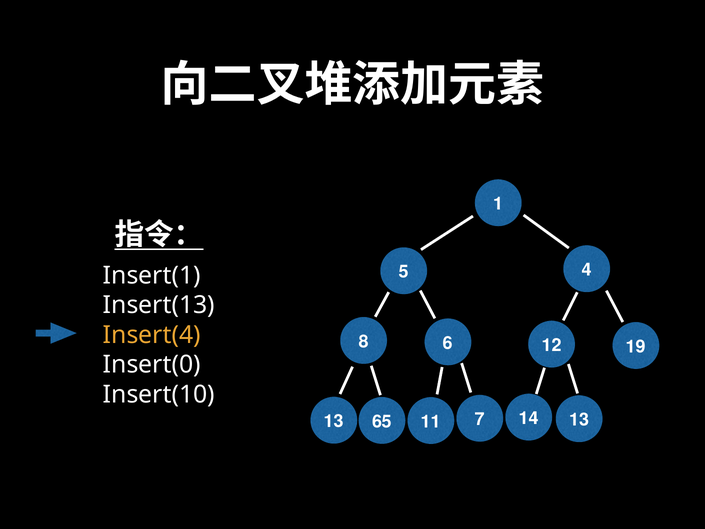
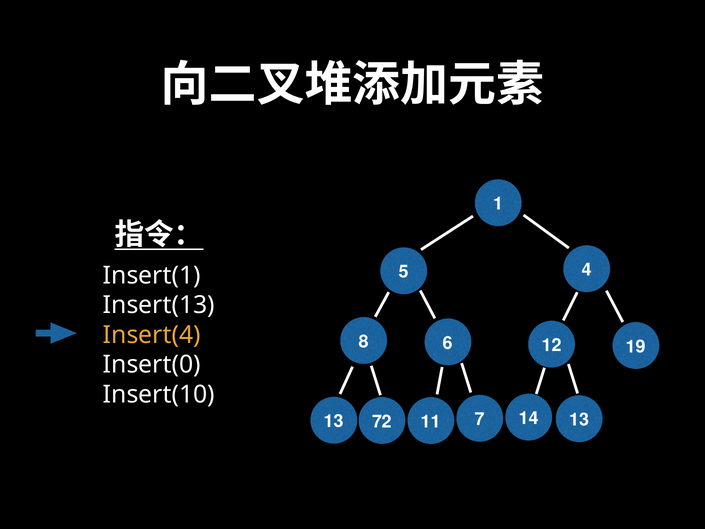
65: 65 -> 72 (382, 422)
